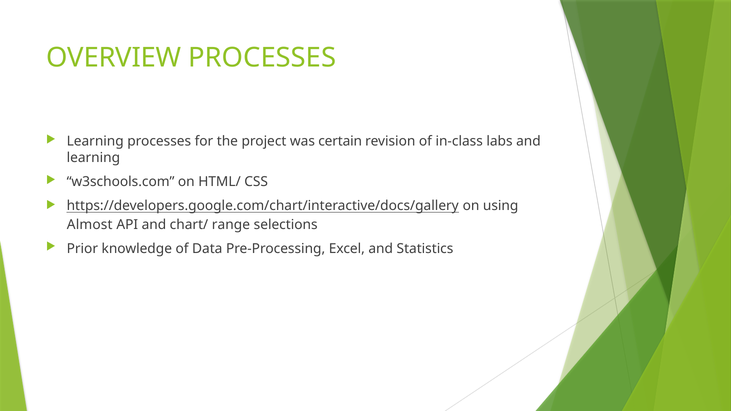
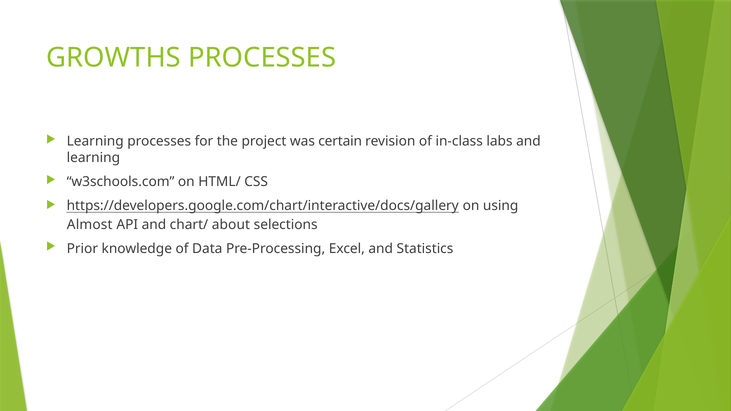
OVERVIEW: OVERVIEW -> GROWTHS (114, 58)
range: range -> about (231, 225)
